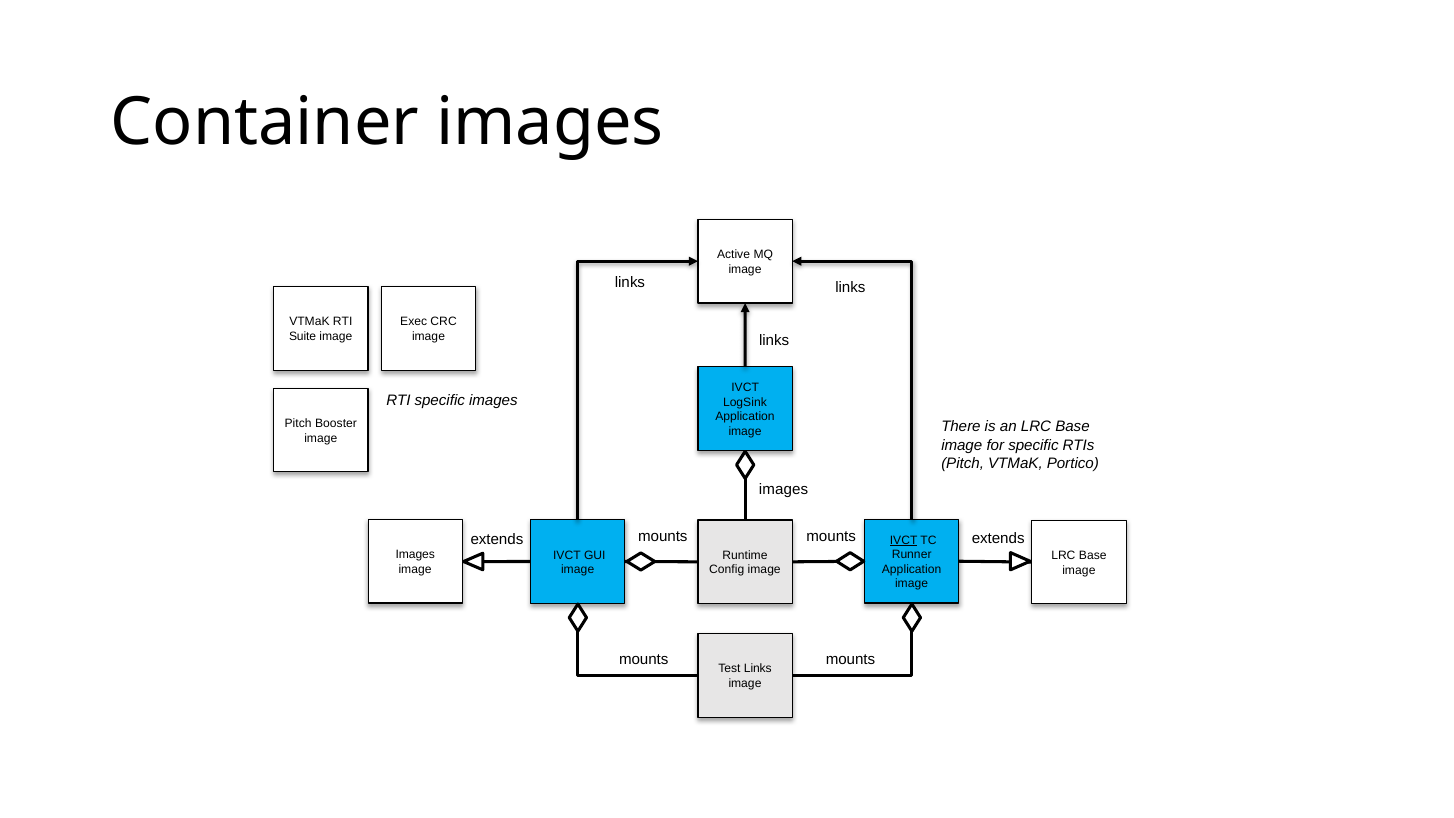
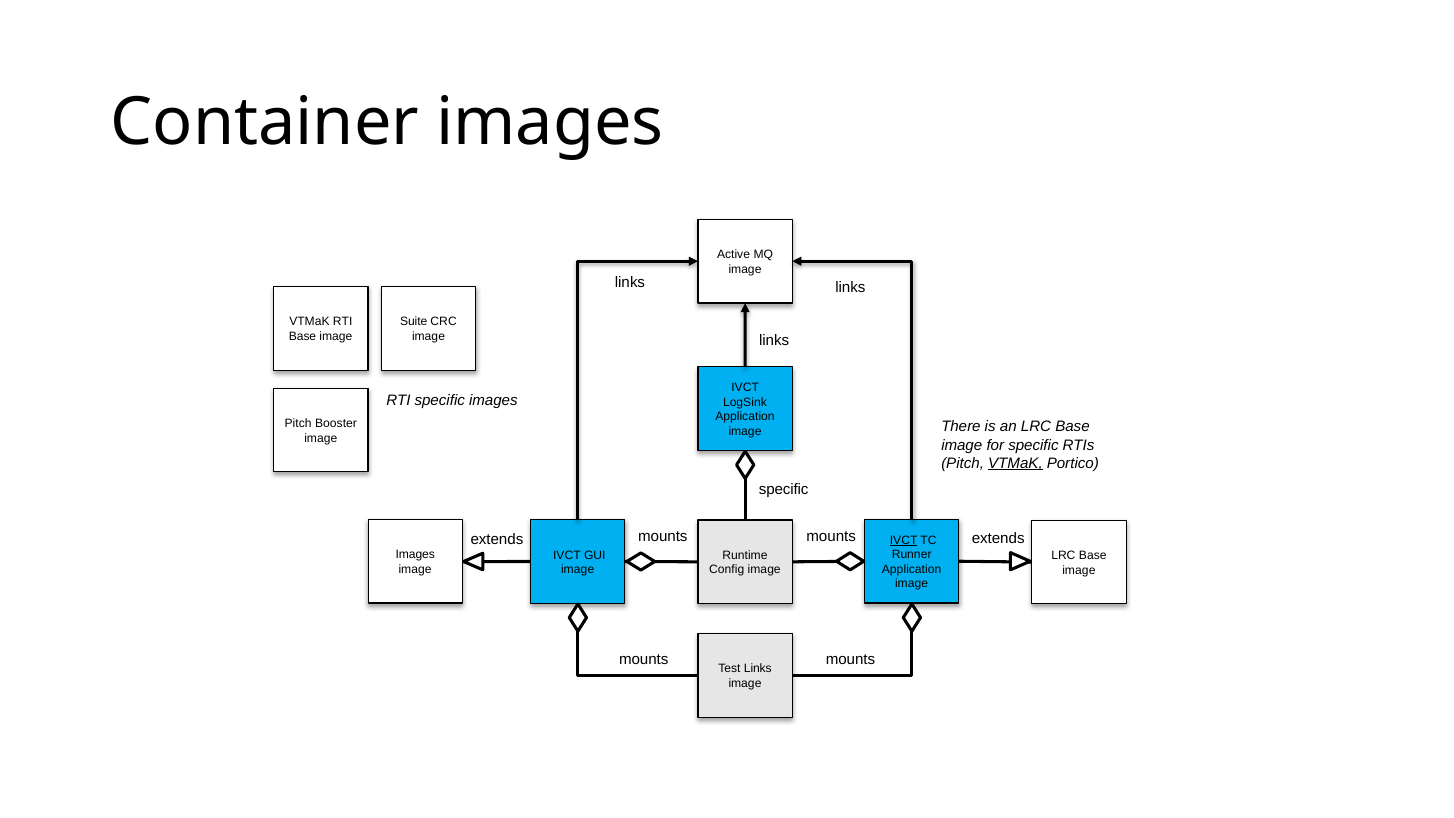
Exec: Exec -> Suite (414, 322)
Suite: Suite -> Base (303, 336)
VTMaK underline: none -> present (1015, 463)
images: images -> specific (784, 489)
